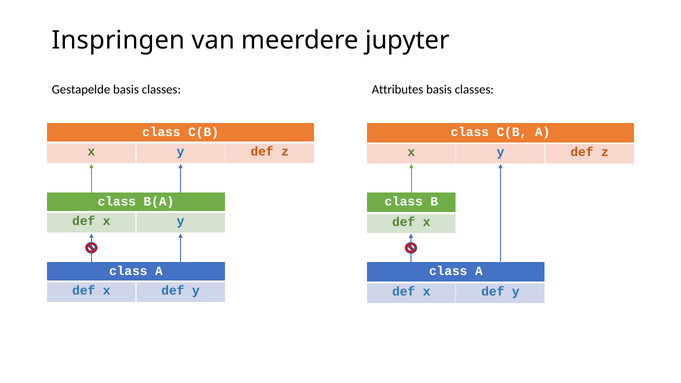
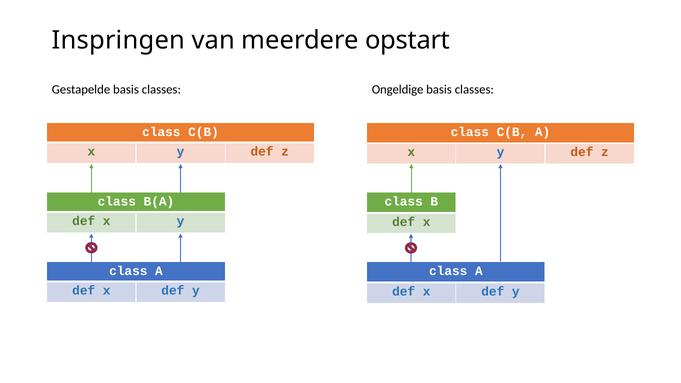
jupyter: jupyter -> opstart (408, 40)
Attributes: Attributes -> Ongeldige (398, 90)
